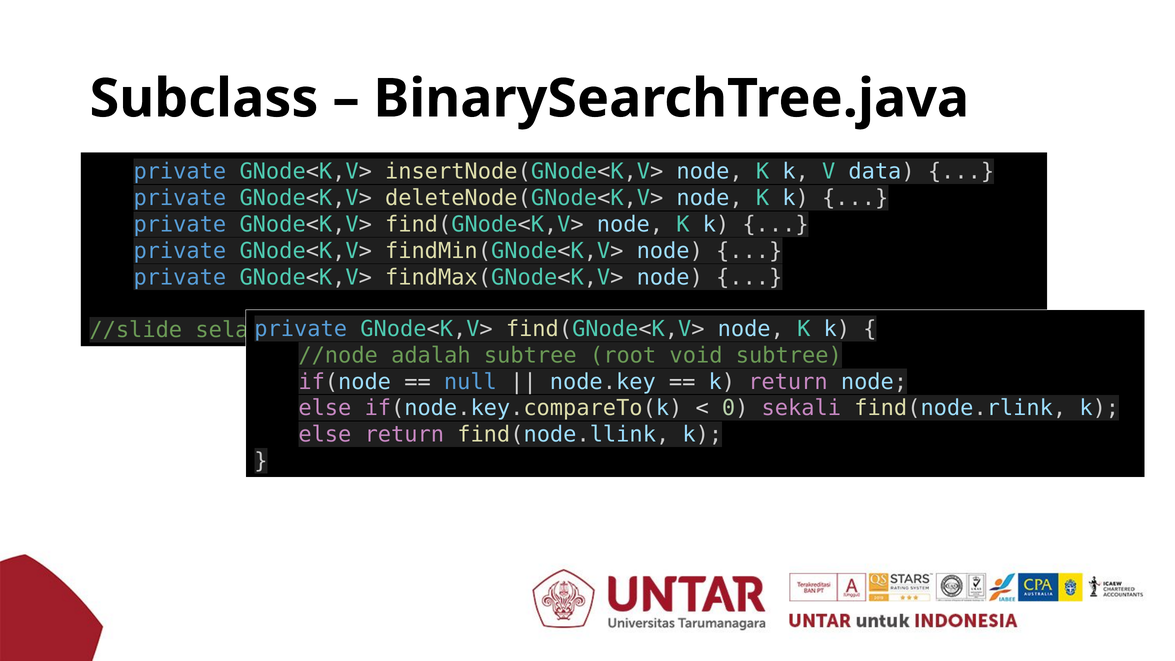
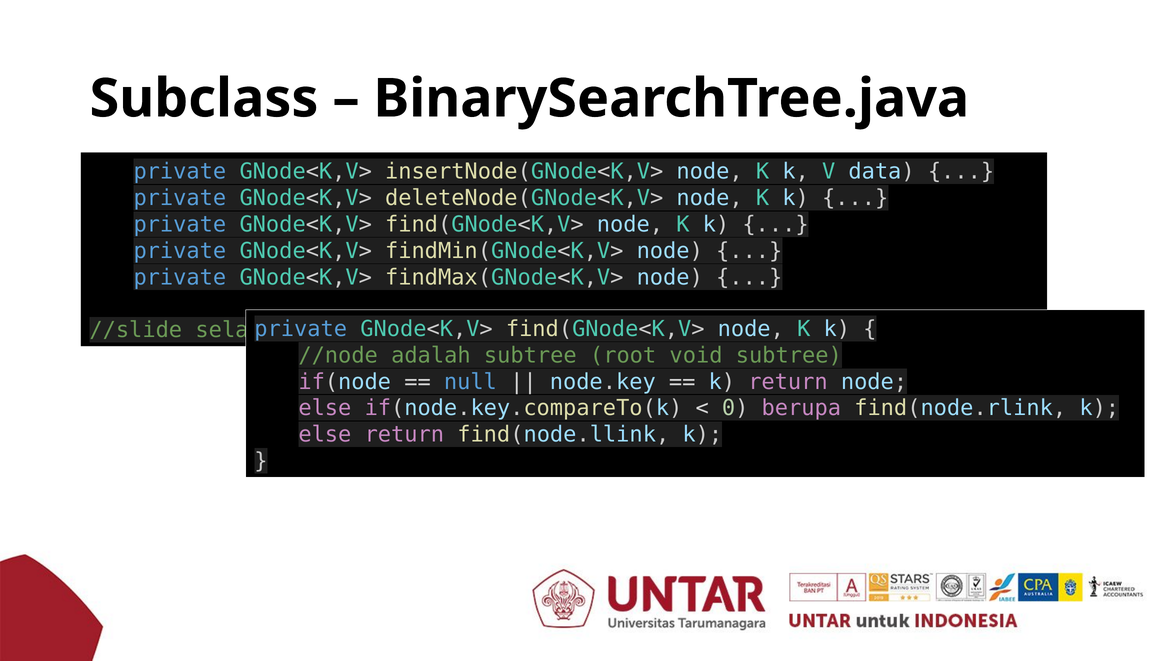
sekali: sekali -> berupa (801, 408)
